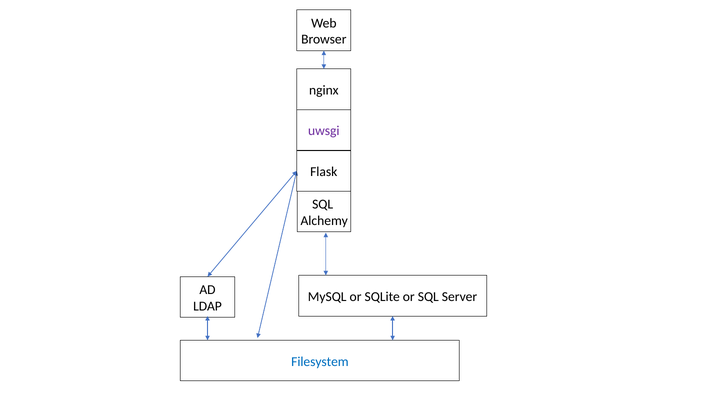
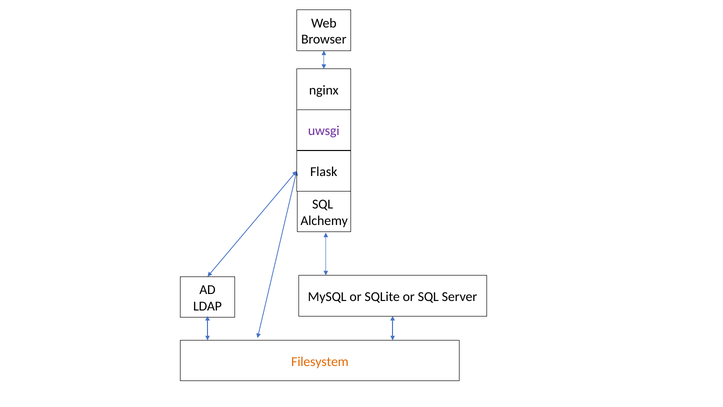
Filesystem colour: blue -> orange (320, 361)
